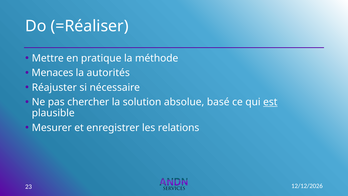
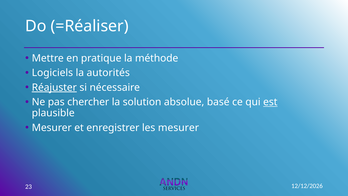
Menaces: Menaces -> Logiciels (52, 73)
Réajuster underline: none -> present (54, 87)
les relations: relations -> mesurer (178, 128)
